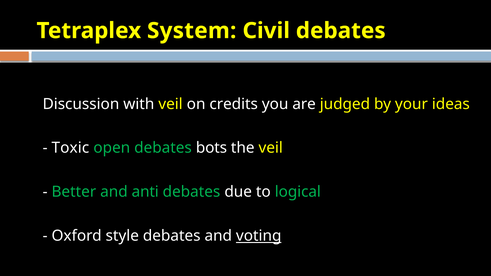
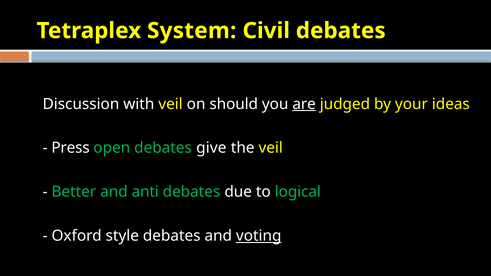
credits: credits -> should (234, 104)
are underline: none -> present (304, 104)
Toxic: Toxic -> Press (71, 148)
bots: bots -> give (211, 148)
